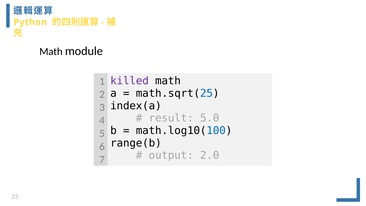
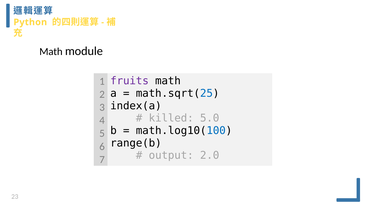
killed: killed -> fruits (130, 81)
result: result -> killed (171, 118)
